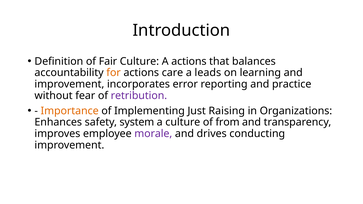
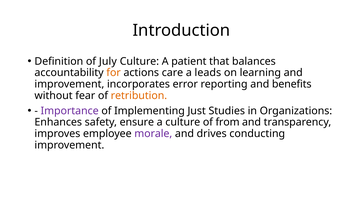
Fair: Fair -> July (108, 61)
A actions: actions -> patient (189, 61)
practice: practice -> benefits (292, 84)
retribution colour: purple -> orange (139, 96)
Importance colour: orange -> purple (70, 111)
Raising: Raising -> Studies (227, 111)
system: system -> ensure (137, 122)
